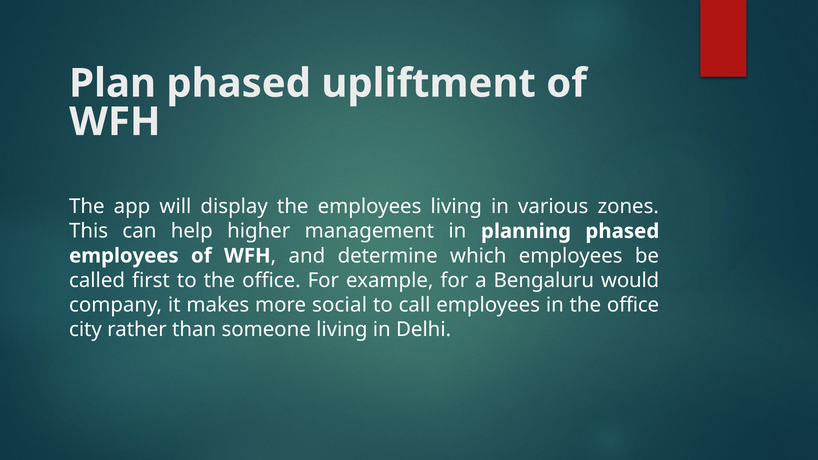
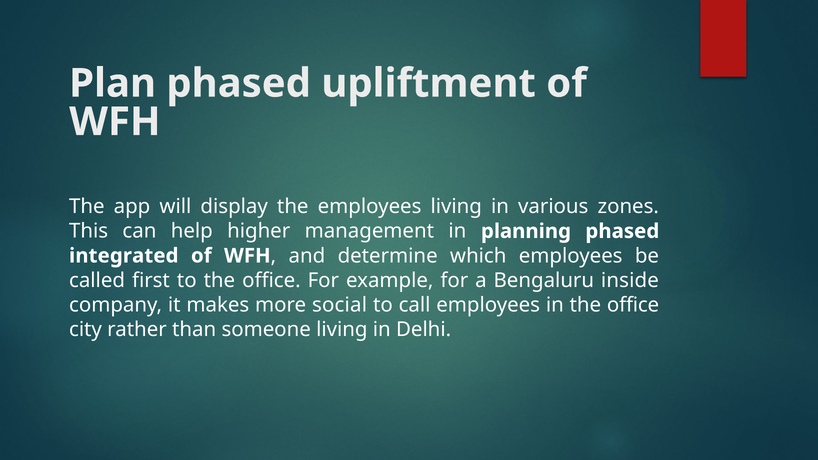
employees: employees -> integrated (124, 256)
would: would -> inside (630, 280)
